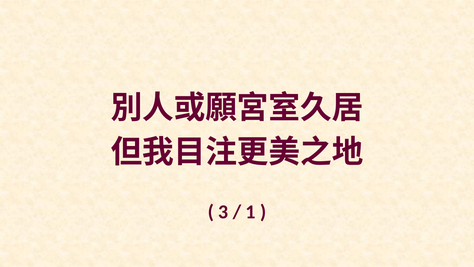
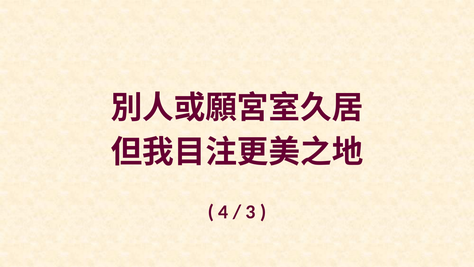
3: 3 -> 4 (223, 212)
1: 1 -> 3 (251, 212)
